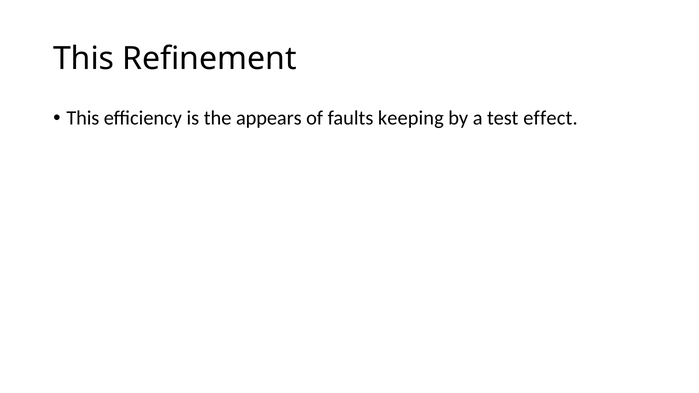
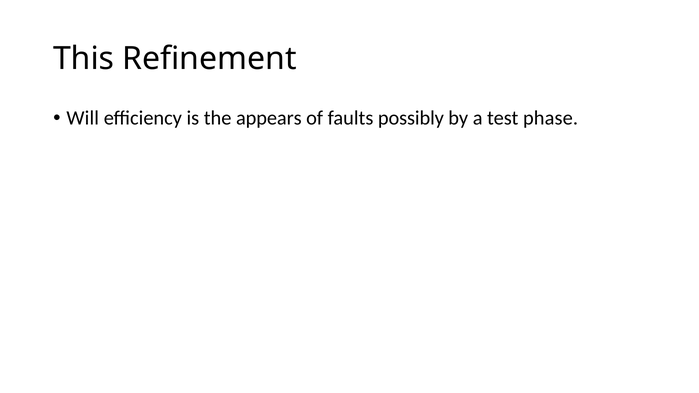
This: This -> Will (83, 118)
keeping: keeping -> possibly (411, 118)
effect: effect -> phase (551, 118)
